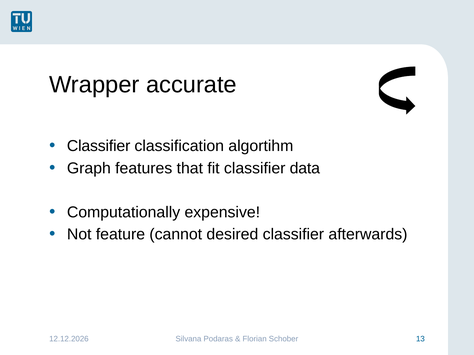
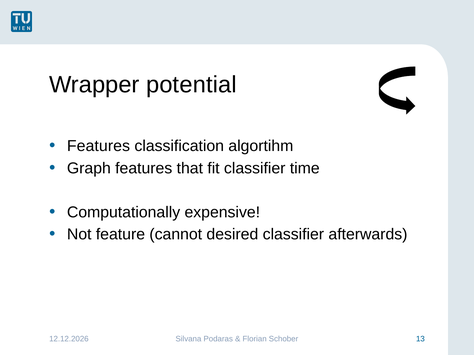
accurate: accurate -> potential (191, 85)
Classifier: Classifier -> Features (98, 146)
data: data -> time (305, 168)
